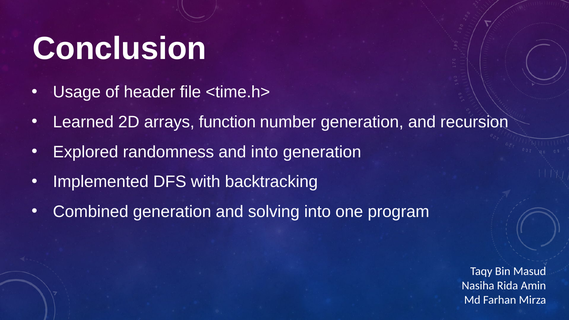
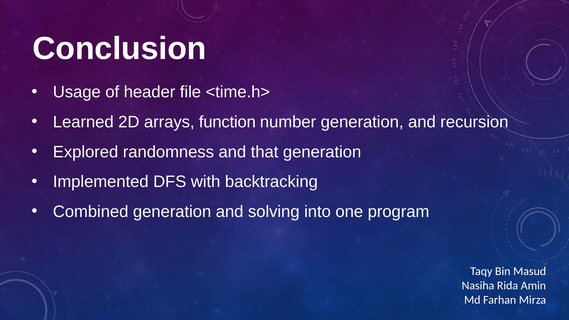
and into: into -> that (265, 152)
